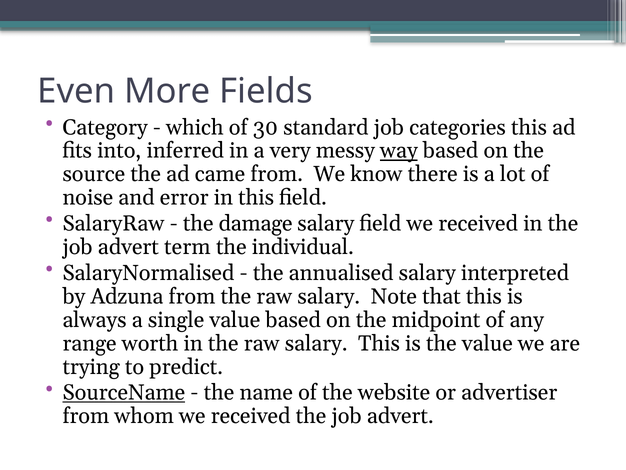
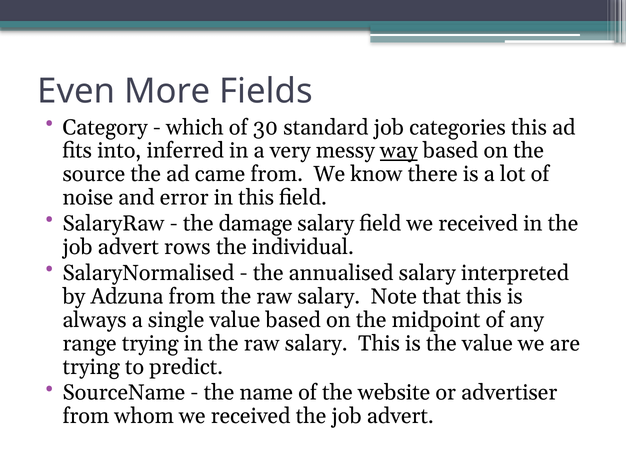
term: term -> rows (187, 247)
range worth: worth -> trying (150, 343)
SourceName underline: present -> none (124, 392)
